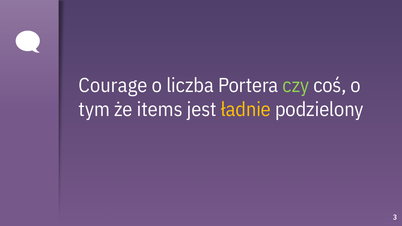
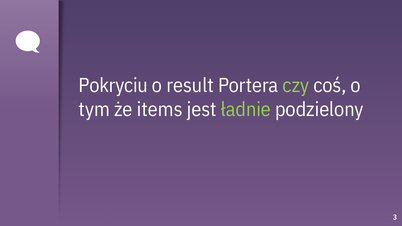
Courage: Courage -> Pokryciu (113, 86)
liczba: liczba -> result (190, 86)
ładnie colour: yellow -> light green (246, 110)
